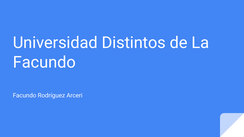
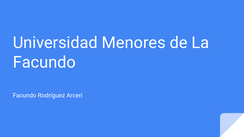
Distintos: Distintos -> Menores (134, 43)
